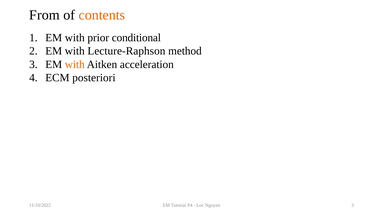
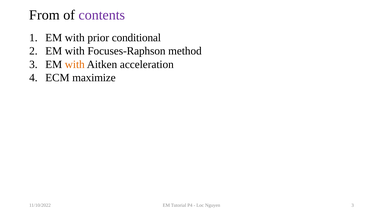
contents colour: orange -> purple (102, 15)
Lecture-Raphson: Lecture-Raphson -> Focuses-Raphson (126, 51)
posteriori: posteriori -> maximize (94, 78)
